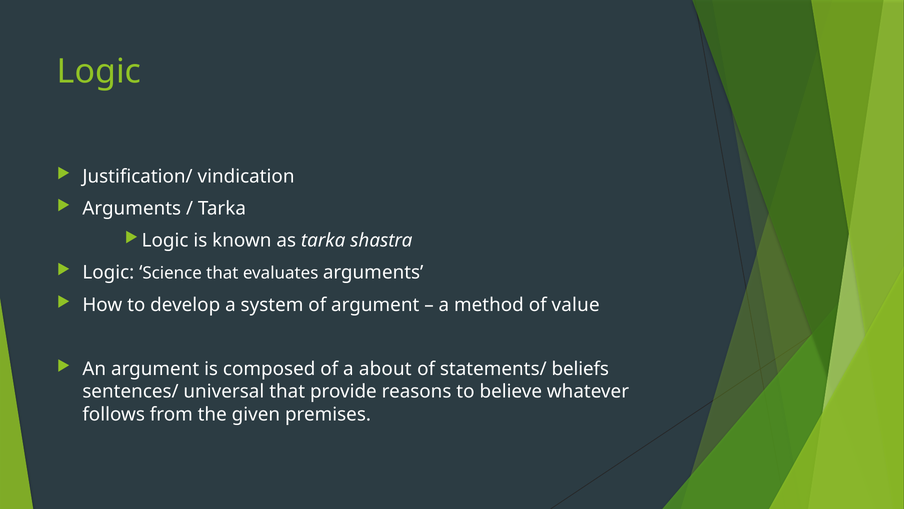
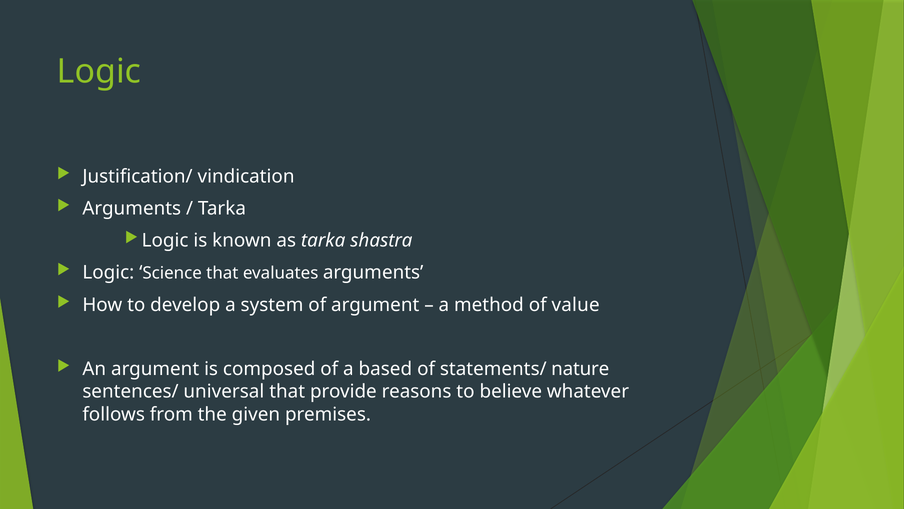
about: about -> based (385, 369)
beliefs: beliefs -> nature (580, 369)
